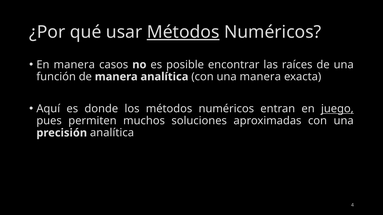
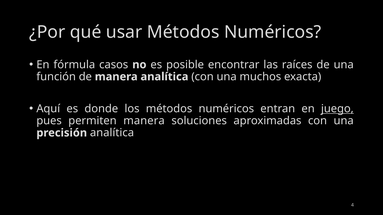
Métodos underline: present -> none (183, 32)
En manera: manera -> fórmula (74, 65)
una manera: manera -> muchos (260, 77)
permiten muchos: muchos -> manera (144, 121)
